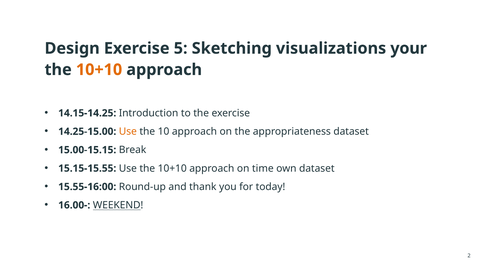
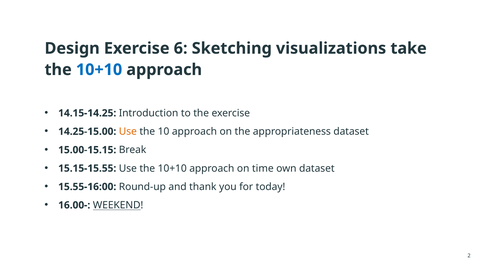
5: 5 -> 6 (181, 48)
your: your -> take (409, 48)
10+10 colour: orange -> blue (99, 70)
